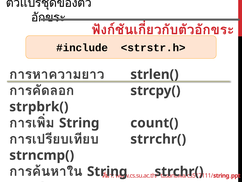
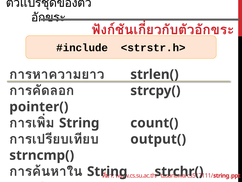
strpbrk(: strpbrk( -> pointer( (39, 107)
strrchr(: strrchr( -> output( (158, 139)
